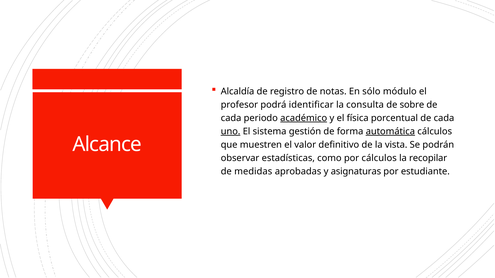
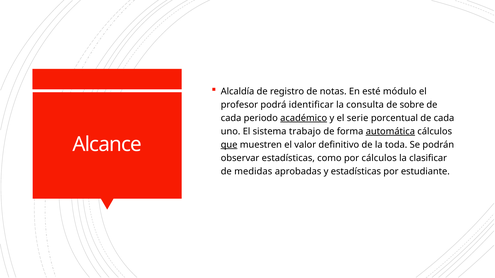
sólo: sólo -> esté (371, 92)
física: física -> serie (358, 118)
uno underline: present -> none (231, 132)
gestión: gestión -> trabajo (305, 132)
que underline: none -> present (229, 145)
vista: vista -> toda (396, 145)
recopilar: recopilar -> clasificar (428, 158)
y asignaturas: asignaturas -> estadísticas (356, 172)
